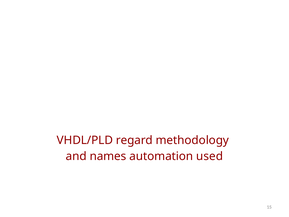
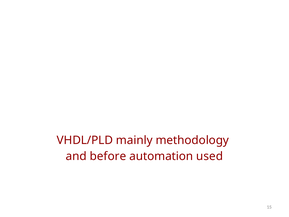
regard: regard -> mainly (134, 140)
names: names -> before (108, 156)
